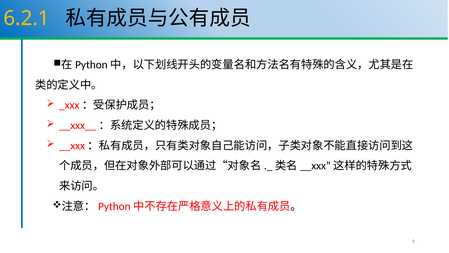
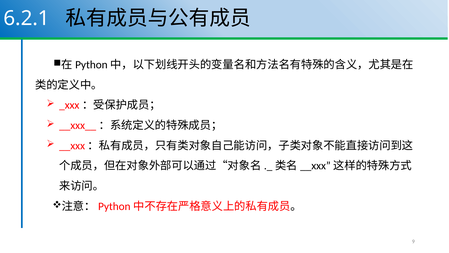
6.2.1 colour: yellow -> white (27, 18)
